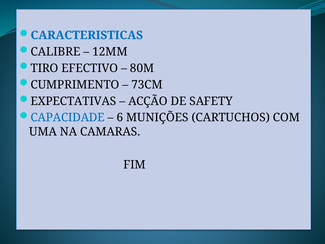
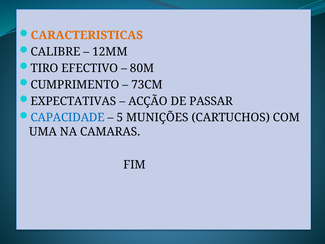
CARACTERISTICAS colour: blue -> orange (87, 35)
SAFETY: SAFETY -> PASSAR (211, 101)
6: 6 -> 5 (120, 117)
